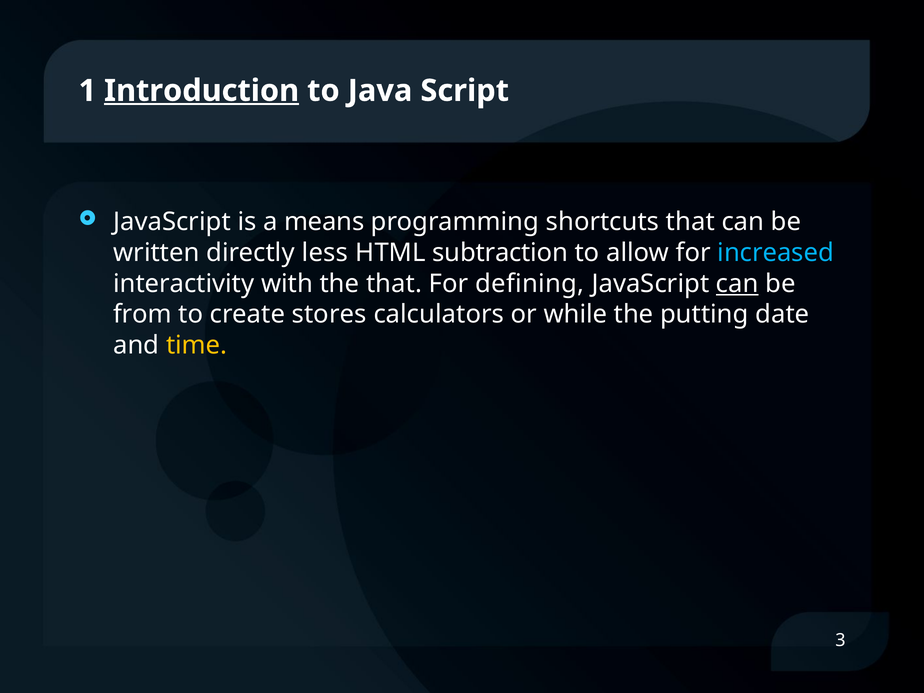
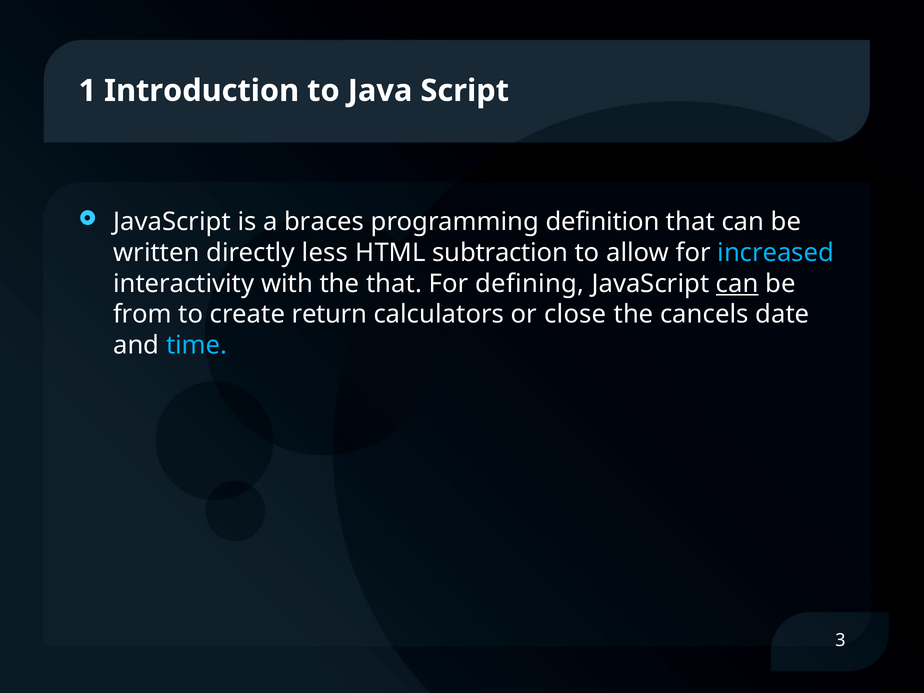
Introduction underline: present -> none (202, 91)
means: means -> braces (324, 222)
shortcuts: shortcuts -> definition (603, 222)
stores: stores -> return (329, 314)
while: while -> close (575, 314)
putting: putting -> cancels (704, 314)
time colour: yellow -> light blue (197, 345)
